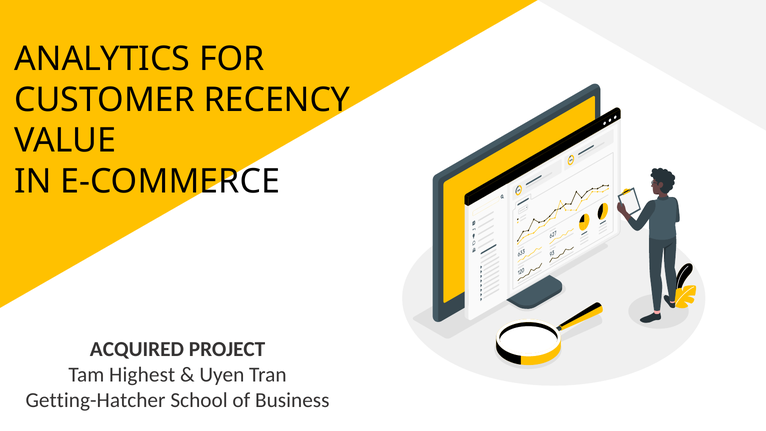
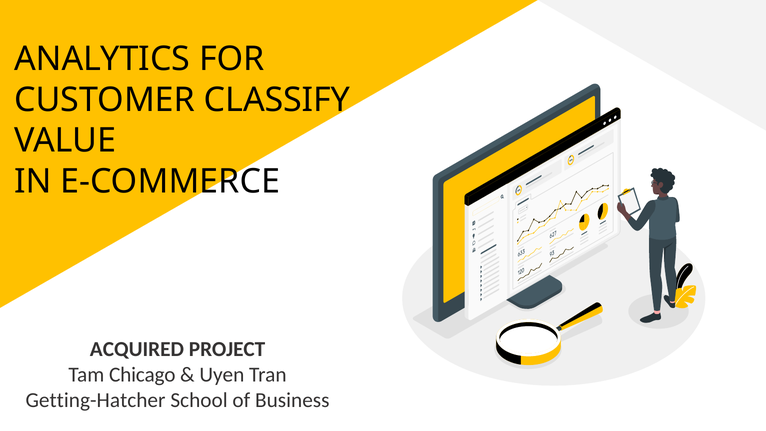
RECENCY: RECENCY -> CLASSIFY (277, 100)
Highest: Highest -> Chicago (142, 375)
